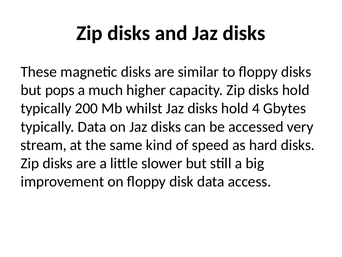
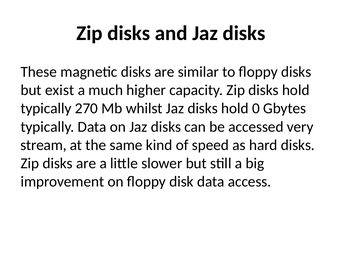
pops: pops -> exist (60, 90)
200: 200 -> 270 (86, 108)
4: 4 -> 0 (256, 108)
